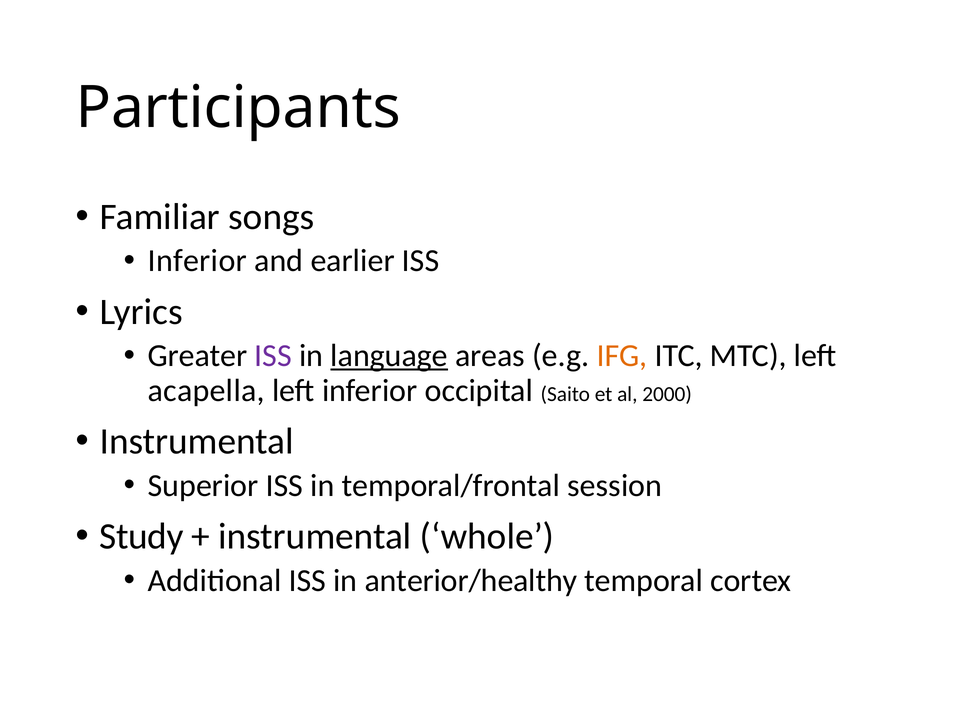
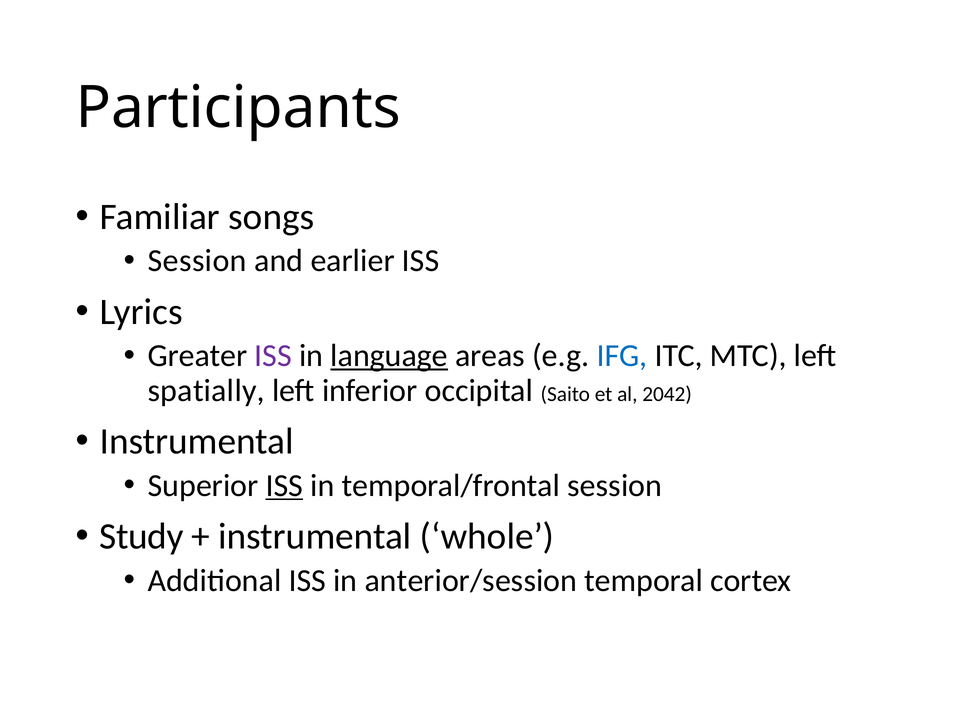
Inferior: Inferior -> Session (197, 261)
IFG colour: orange -> blue (622, 356)
acapella: acapella -> spatially (206, 390)
2000: 2000 -> 2042 (667, 394)
ISS underline: none -> present (284, 485)
anterior/healthy: anterior/healthy -> anterior/session (471, 580)
